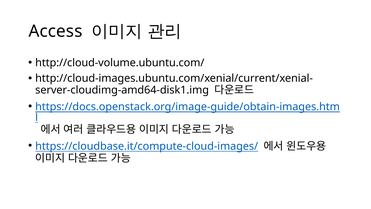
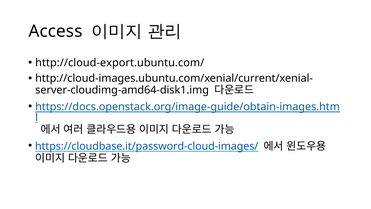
http://cloud-volume.ubuntu.com/: http://cloud-volume.ubuntu.com/ -> http://cloud-export.ubuntu.com/ (120, 63)
https://cloudbase.it/compute-cloud-images/: https://cloudbase.it/compute-cloud-images/ -> https://cloudbase.it/password-cloud-images/ (147, 146)
